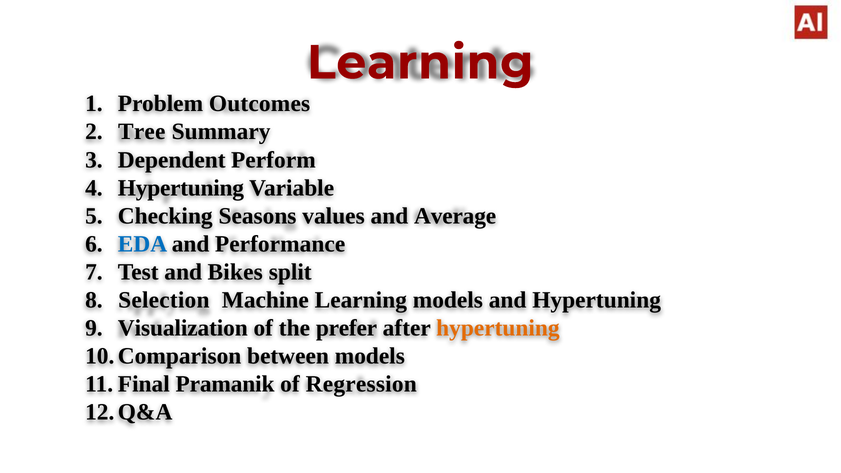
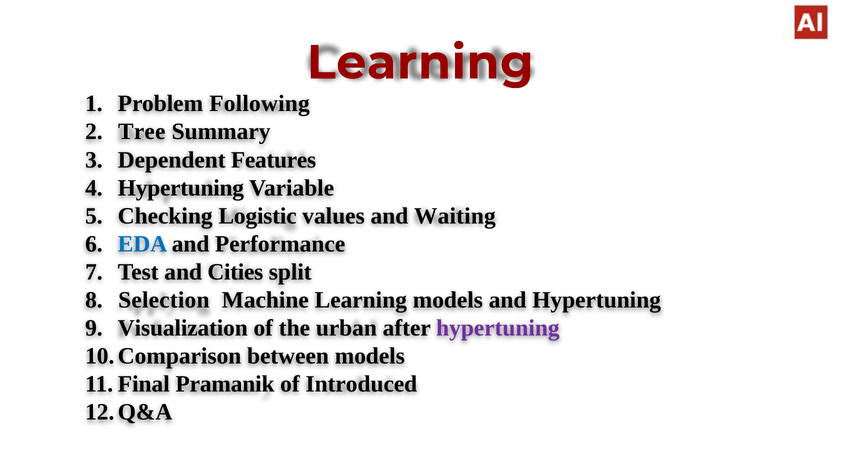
Outcomes: Outcomes -> Following (260, 104)
Perform: Perform -> Features (274, 160)
Seasons: Seasons -> Logistic (258, 216)
Average: Average -> Waiting (455, 216)
Bikes: Bikes -> Cities (235, 272)
prefer: prefer -> urban (346, 328)
hypertuning colour: orange -> purple (498, 328)
Regression: Regression -> Introduced (361, 384)
